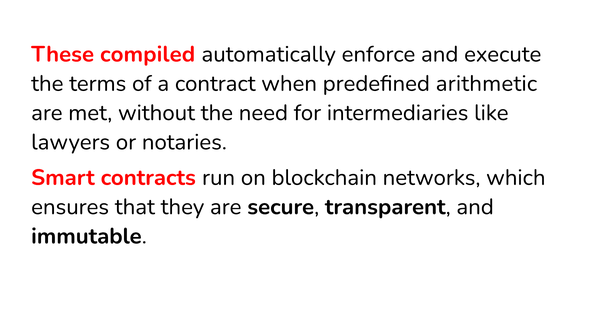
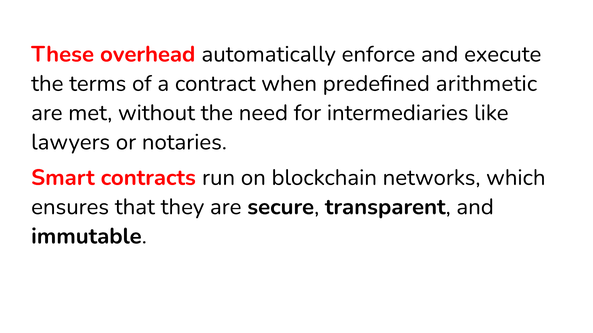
compiled: compiled -> overhead (148, 54)
